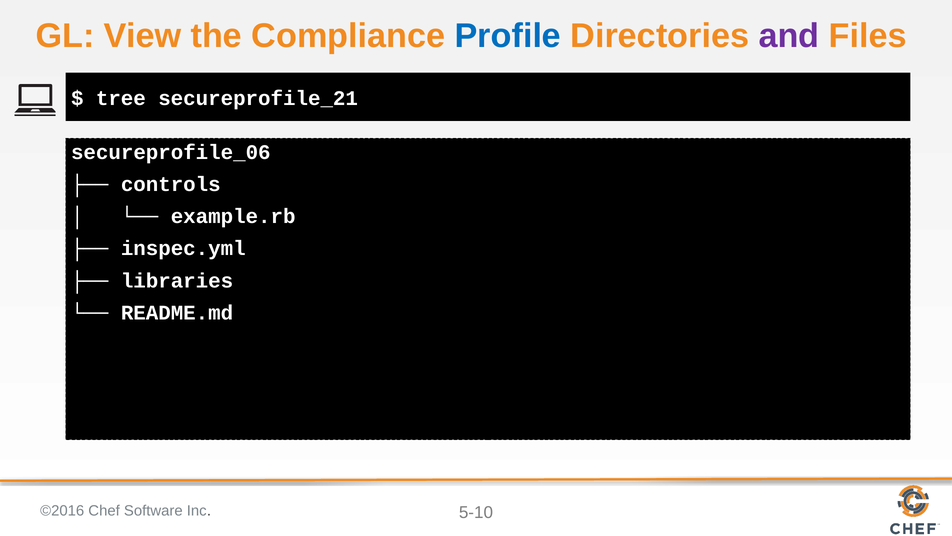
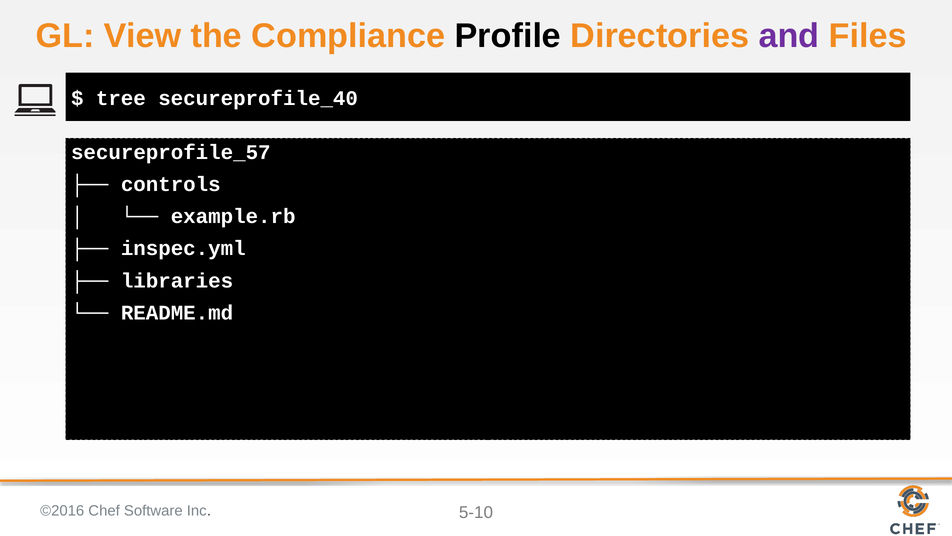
Profile colour: blue -> black (508, 36)
secureprofile_21: secureprofile_21 -> secureprofile_40 (258, 98)
secureprofile_06: secureprofile_06 -> secureprofile_57 (171, 152)
